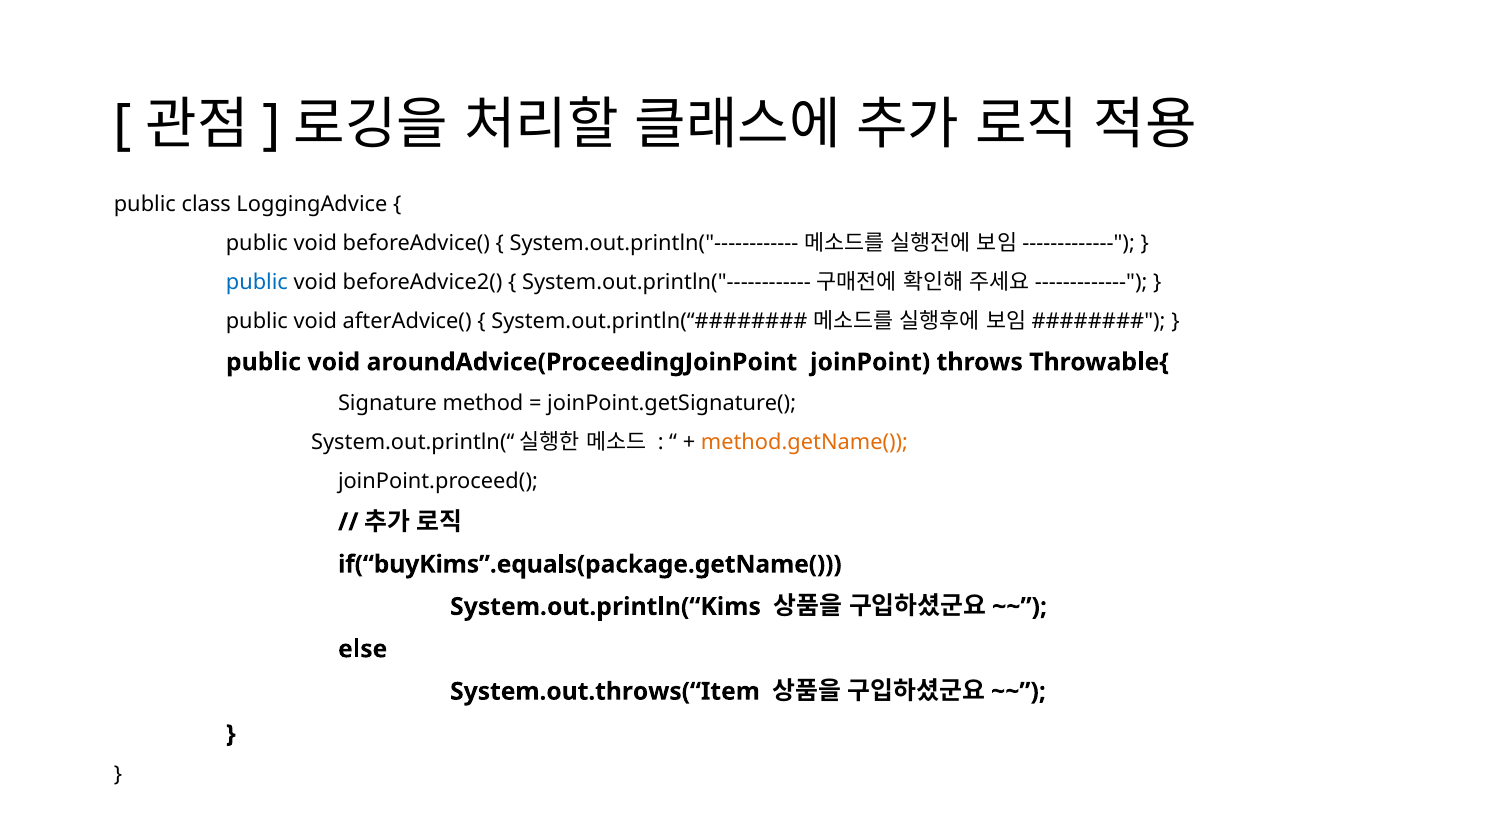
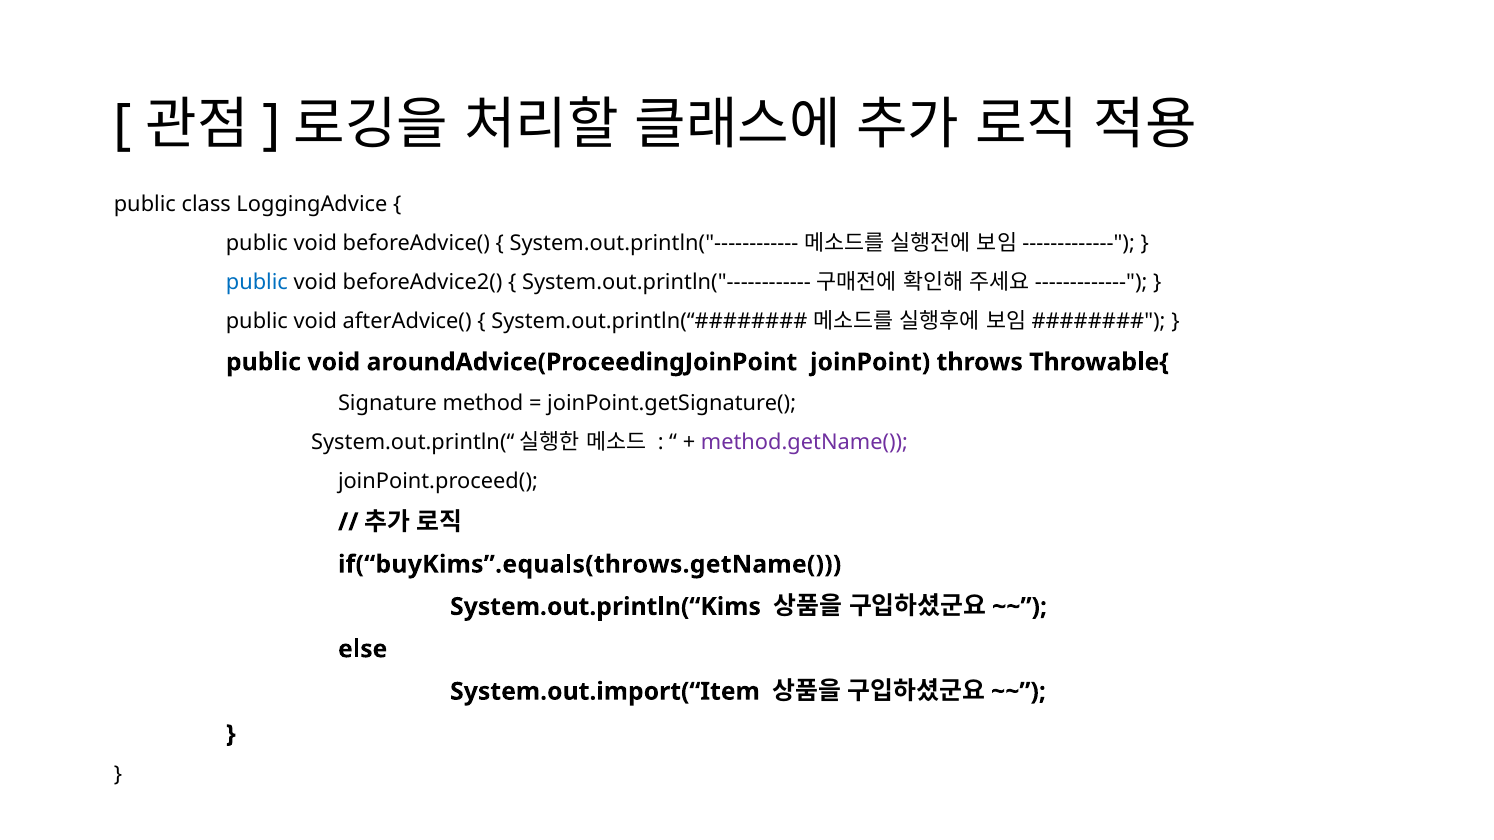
method.getName( colour: orange -> purple (804, 442)
if(“buyKims”.equals(package.getName(: if(“buyKims”.equals(package.getName( -> if(“buyKims”.equals(throws.getName( (590, 565)
System.out.throws(“Item: System.out.throws(“Item -> System.out.import(“Item (605, 692)
